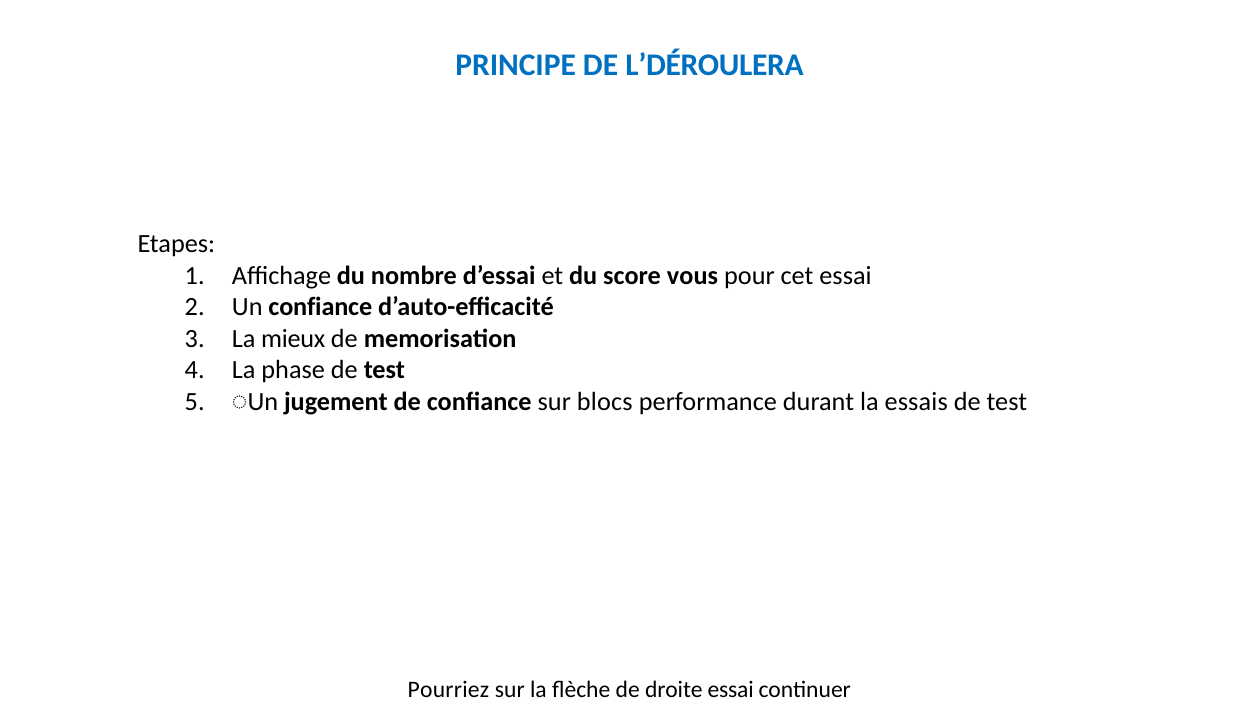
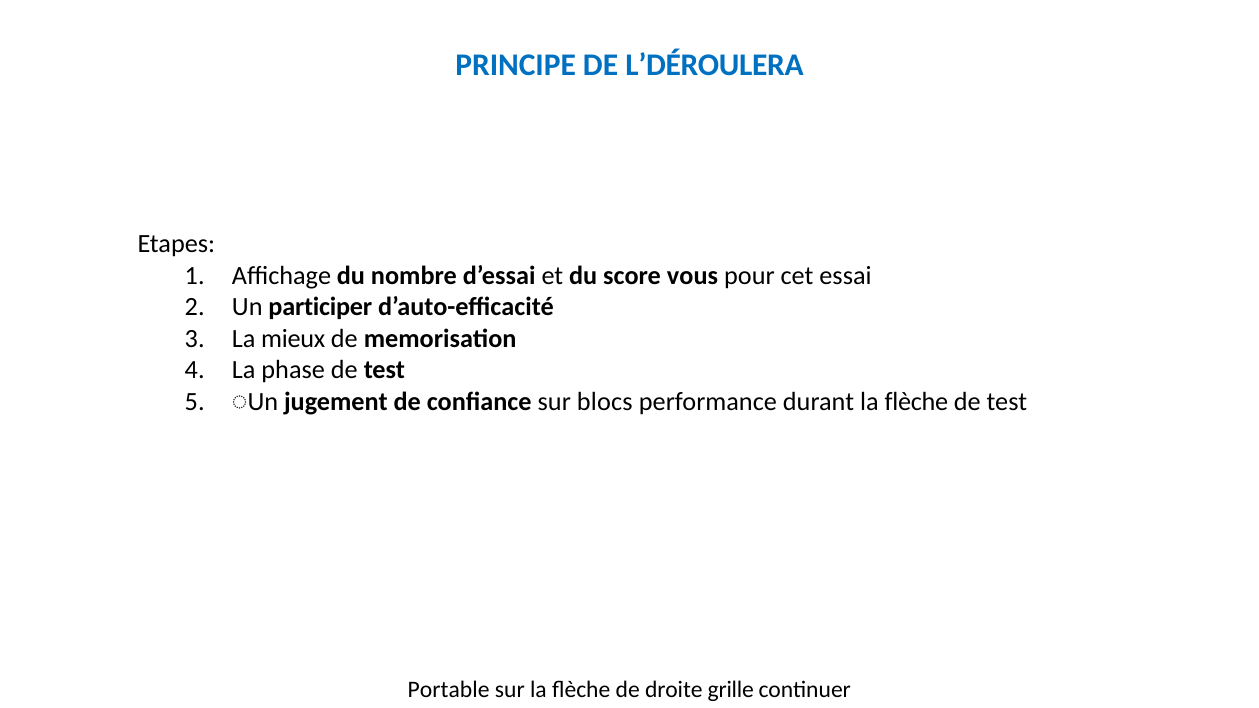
Un confiance: confiance -> participer (320, 307)
durant la essais: essais -> flèche (916, 402)
Pourriez: Pourriez -> Portable (449, 690)
droite essai: essai -> grille (731, 690)
